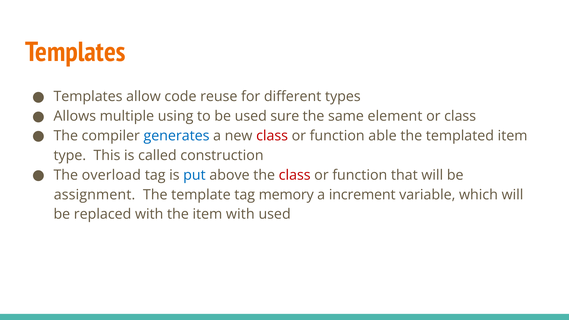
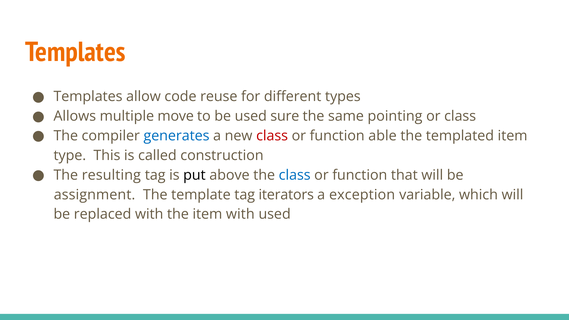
using: using -> move (176, 116)
element: element -> pointing (395, 116)
overload: overload -> resulting (111, 175)
put colour: blue -> black (194, 175)
class colour: red -> blue (295, 175)
memory: memory -> iterators (286, 195)
increment: increment -> exception (362, 195)
